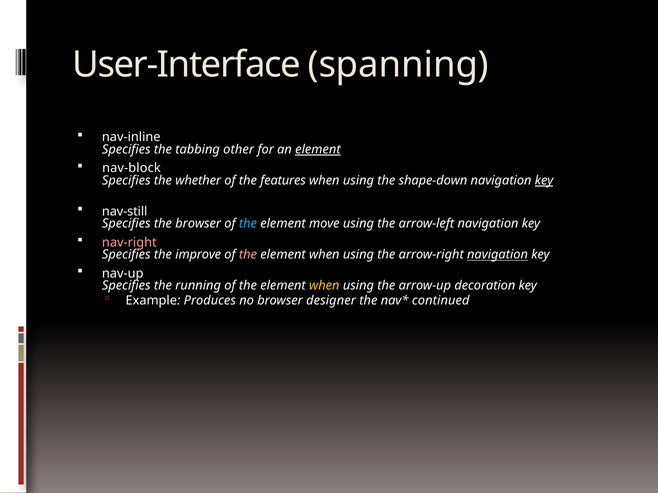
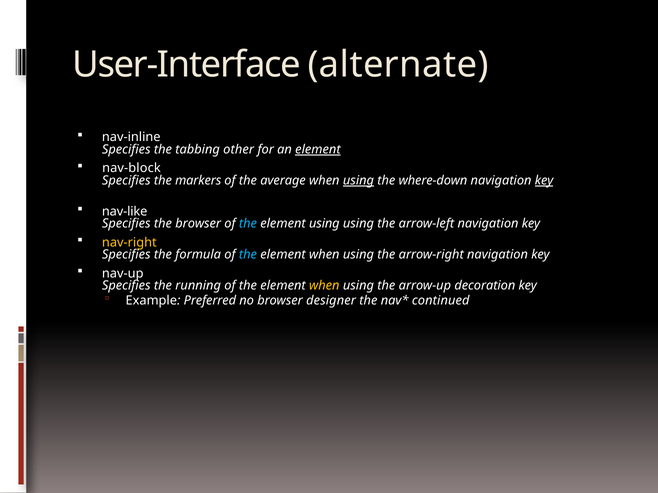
spanning: spanning -> alternate (398, 65)
whether: whether -> markers (198, 181)
features: features -> average (283, 181)
using underline: none -> present (358, 181)
shape-down: shape-down -> where-down (433, 181)
nav-still: nav-still -> nav-like (125, 212)
element move: move -> using (324, 224)
nav-right colour: pink -> yellow (129, 243)
improve: improve -> formula (198, 255)
the colour: pink -> light blue (248, 255)
navigation underline: present -> none (498, 255)
Produces: Produces -> Preferred (210, 301)
